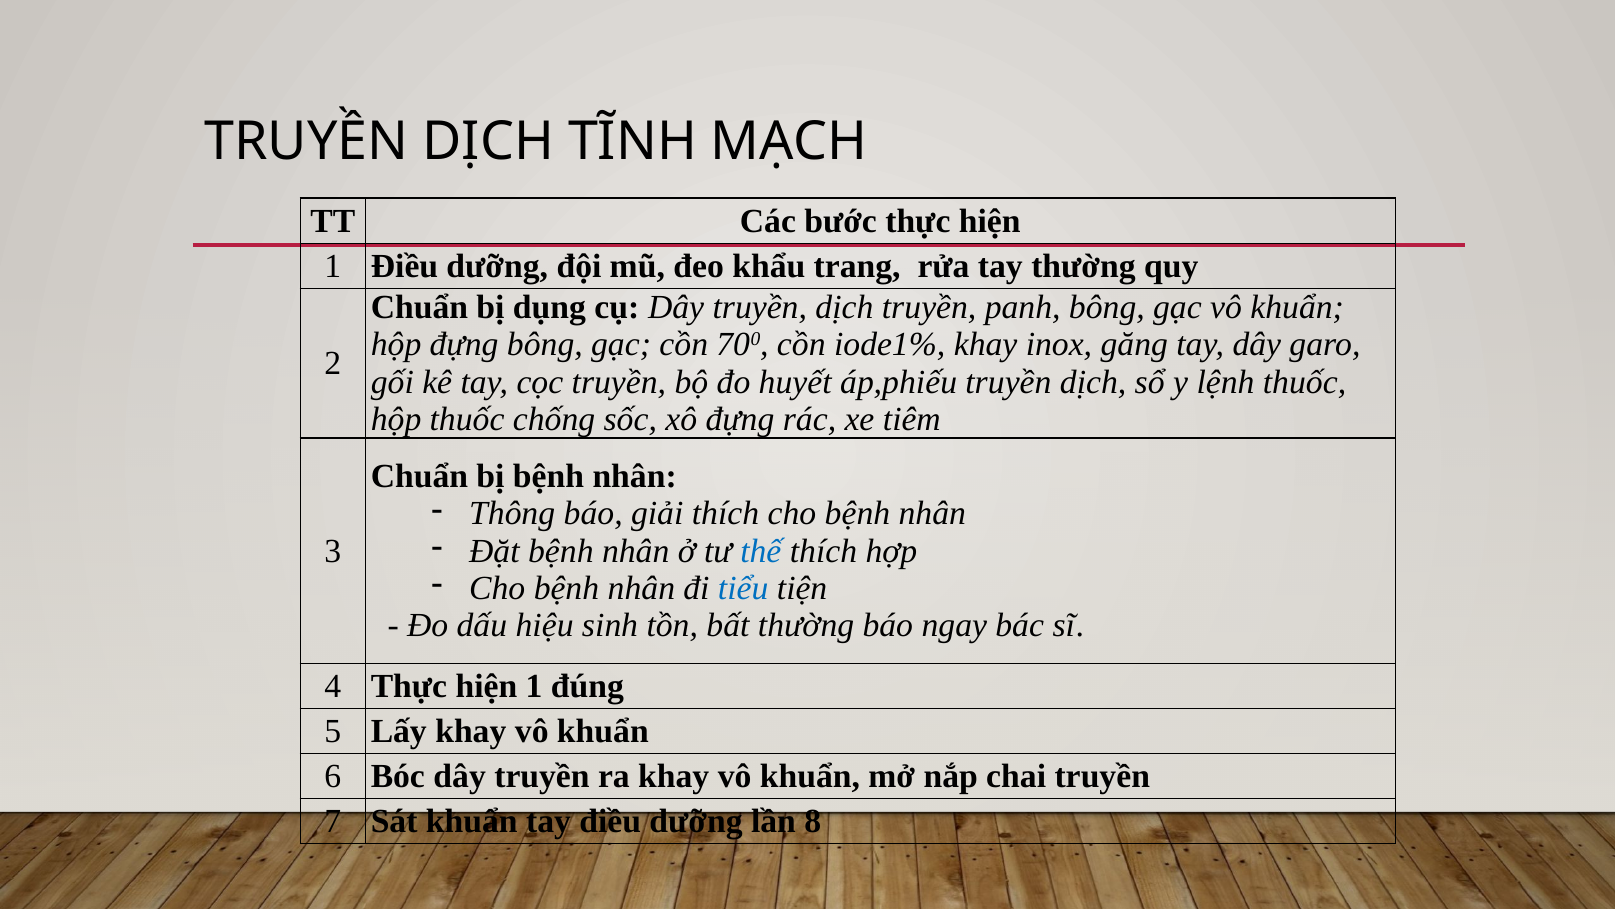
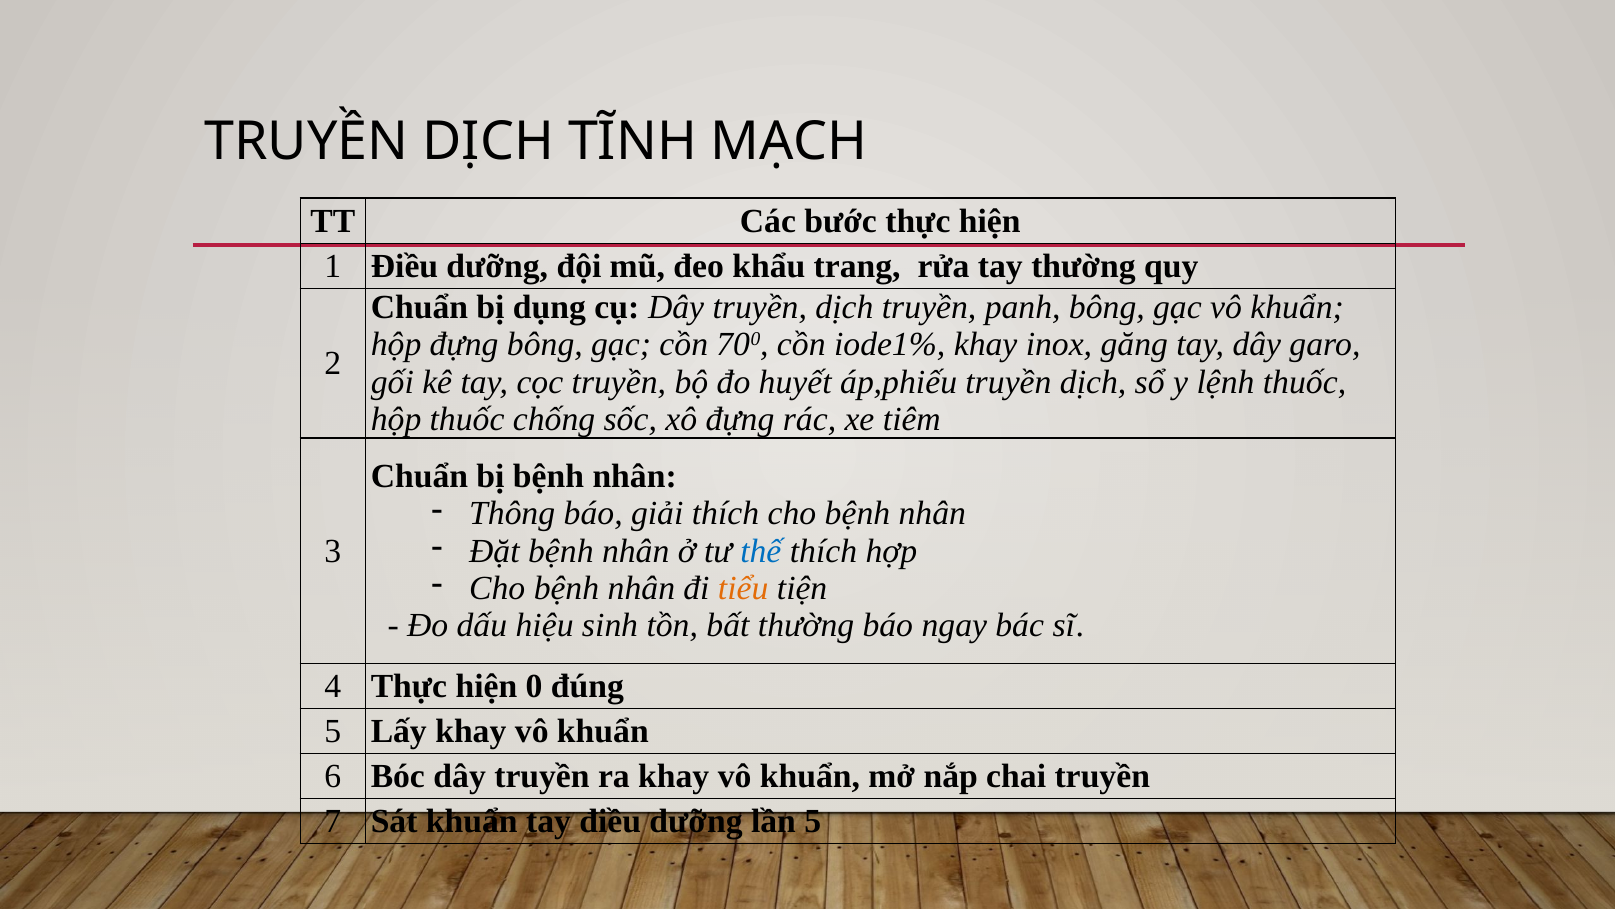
tiểu colour: blue -> orange (743, 588)
4 Thực hiện 1: 1 -> 0 (534, 686)
lần 8: 8 -> 5 (813, 821)
